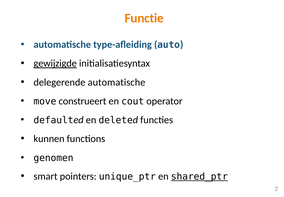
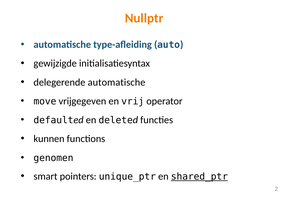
Functie: Functie -> Nullptr (144, 18)
gewijzigde underline: present -> none (55, 63)
construeert: construeert -> vrijgegeven (82, 101)
cout: cout -> vrij (133, 101)
